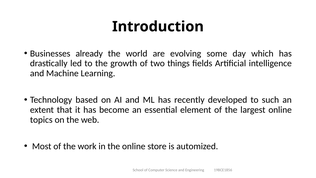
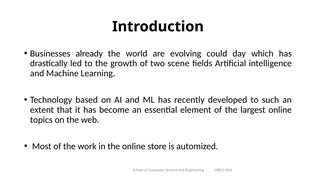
some: some -> could (217, 53)
things: things -> scene (178, 63)
